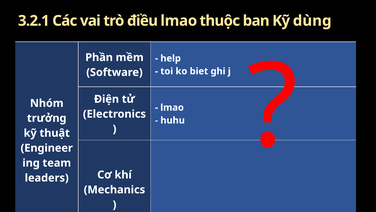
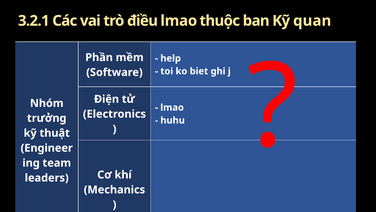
dùng: dùng -> quan (312, 21)
